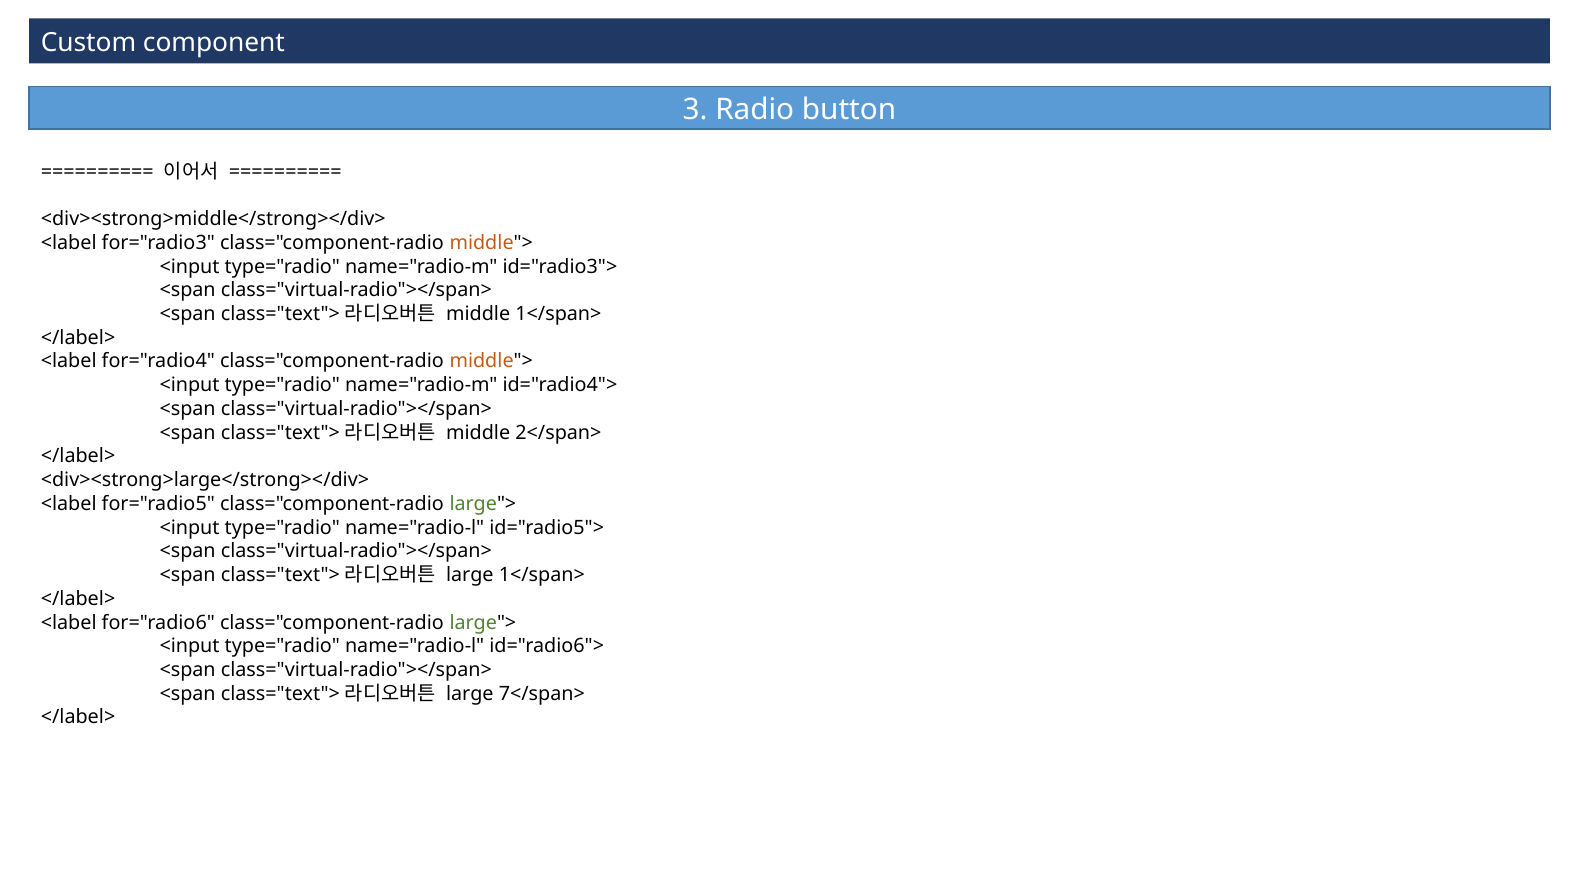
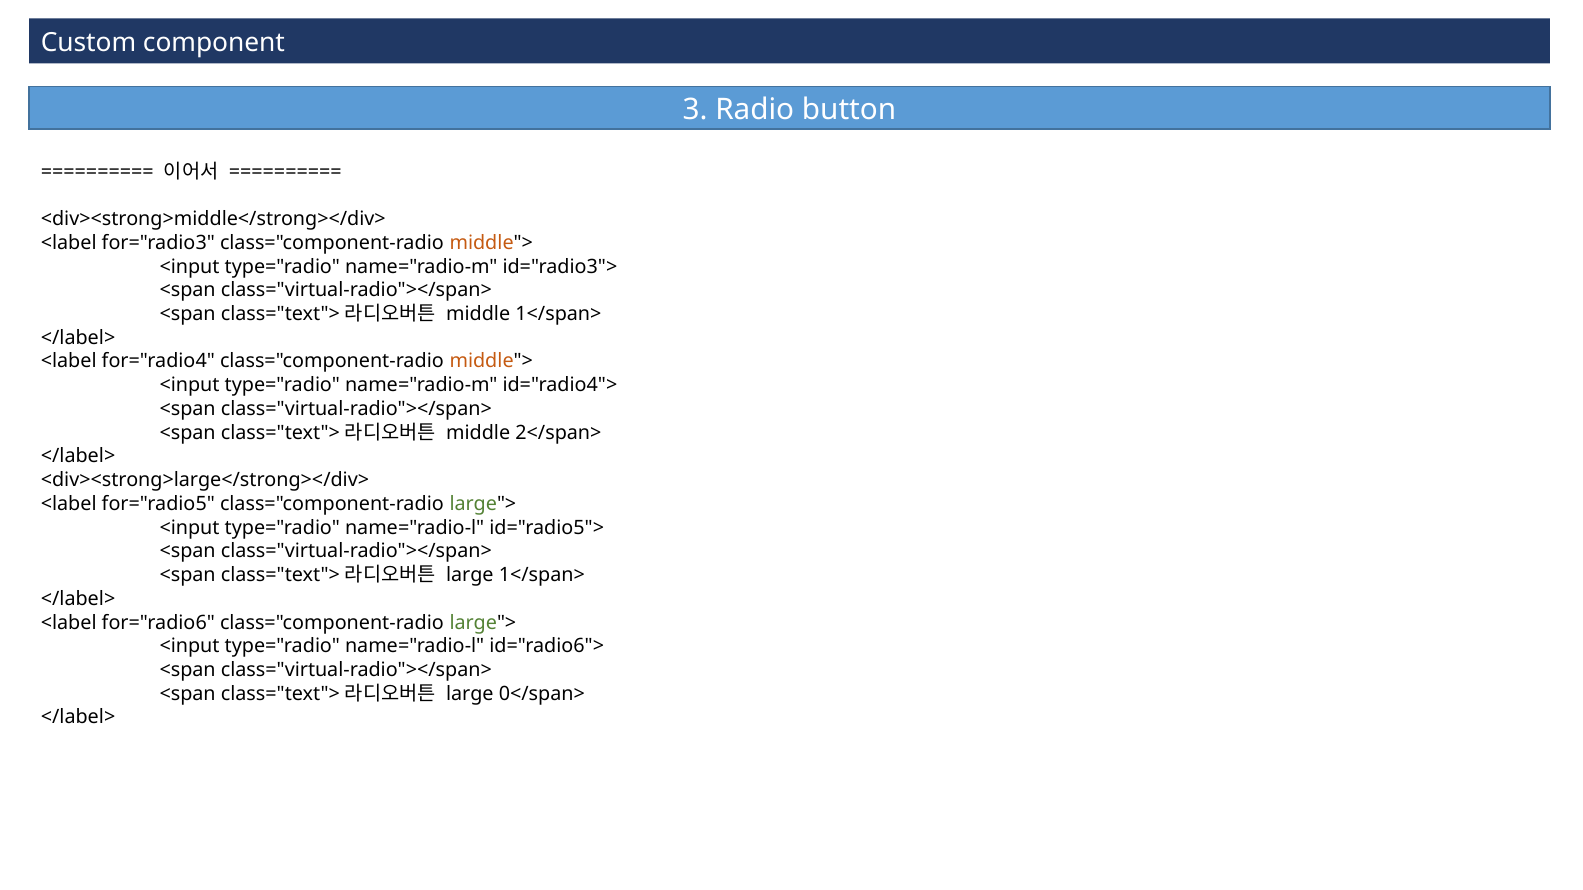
7</span>: 7</span> -> 0</span> (542, 694)
